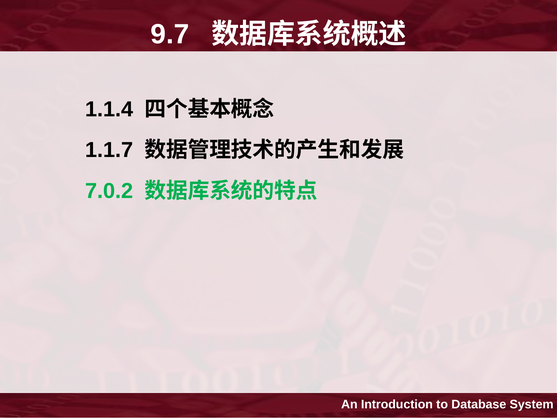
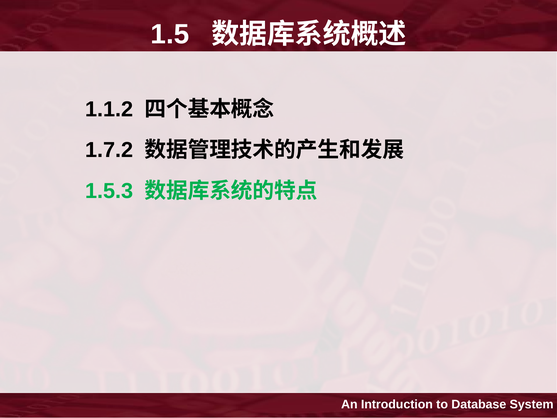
9.7: 9.7 -> 1.5 (170, 34)
1.1.4: 1.1.4 -> 1.1.2 (109, 109)
1.1.7: 1.1.7 -> 1.7.2 (109, 150)
7.0.2: 7.0.2 -> 1.5.3 (109, 191)
